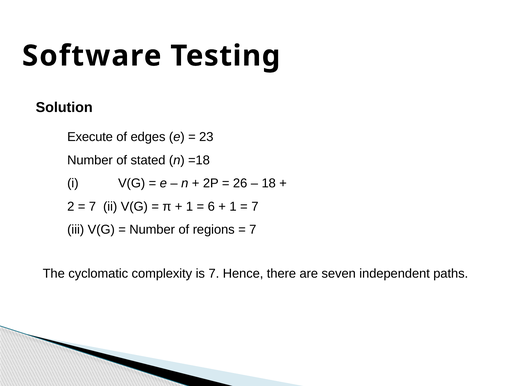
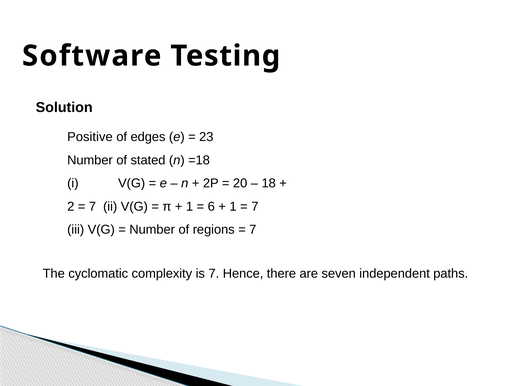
Execute: Execute -> Positive (90, 137)
26: 26 -> 20 (240, 183)
